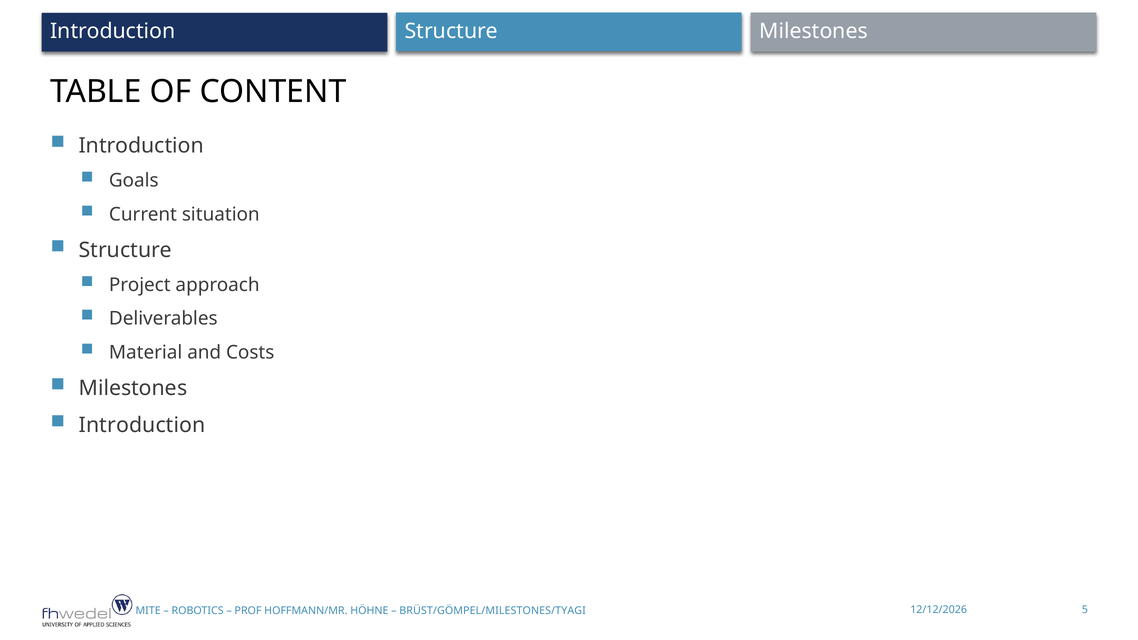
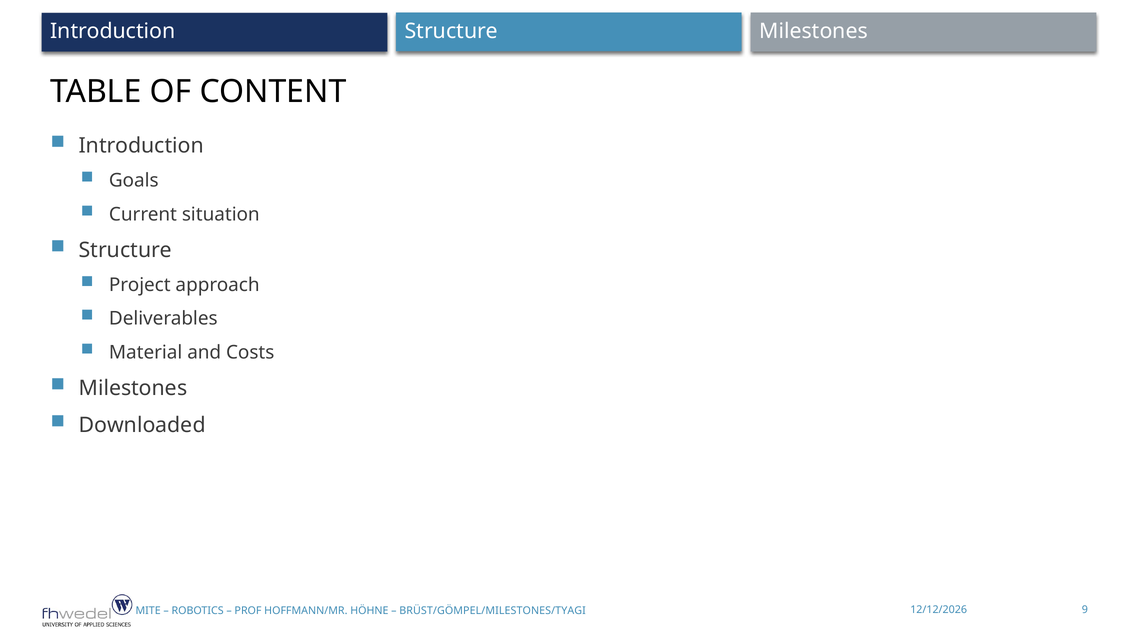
Introduction: Introduction -> Downloaded (142, 425)
5: 5 -> 9 (1085, 610)
